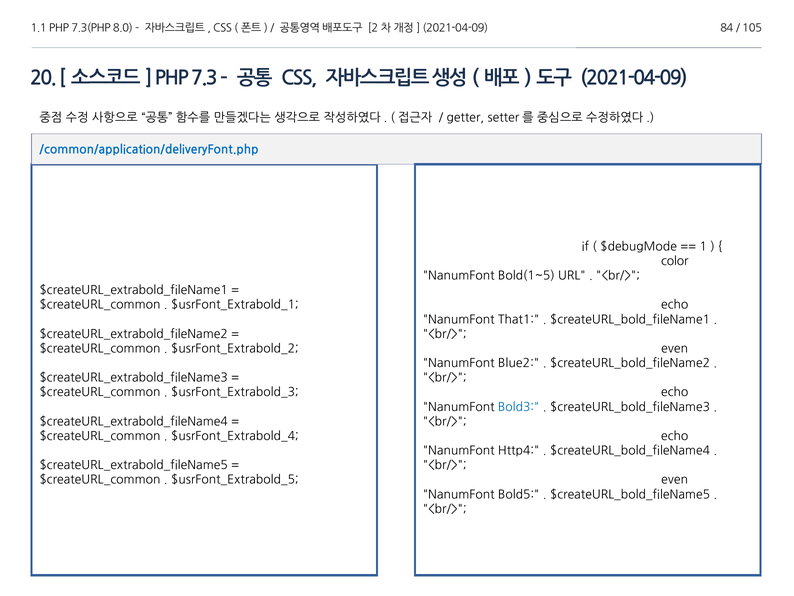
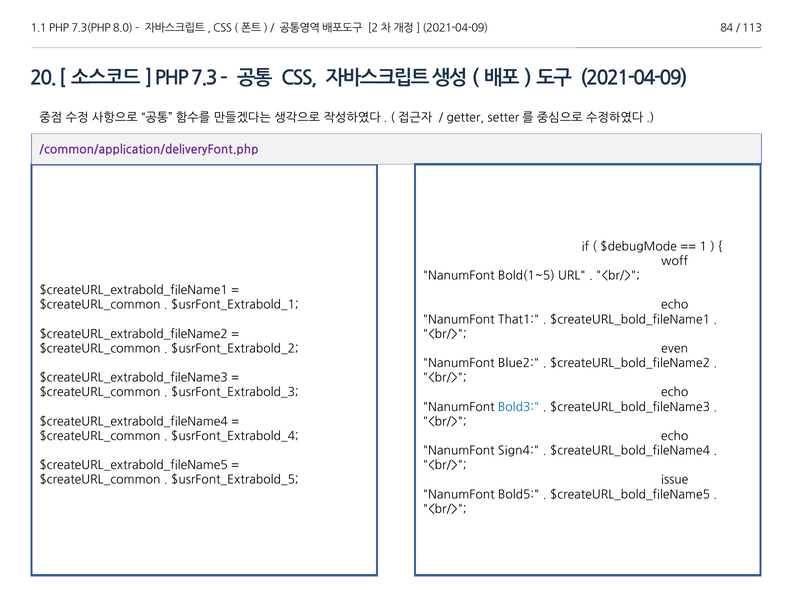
105: 105 -> 113 (752, 28)
/common/application/deliveryFont.php colour: blue -> purple (149, 150)
color: color -> woff (675, 261)
Http4: Http4 -> Sign4 (519, 450)
even: even -> issue (675, 480)
